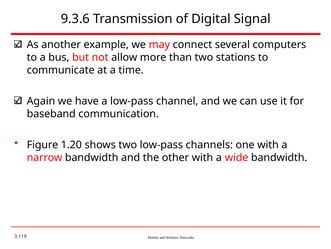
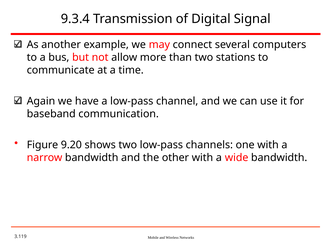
9.3.6: 9.3.6 -> 9.3.4 (75, 19)
1.20: 1.20 -> 9.20 (71, 144)
